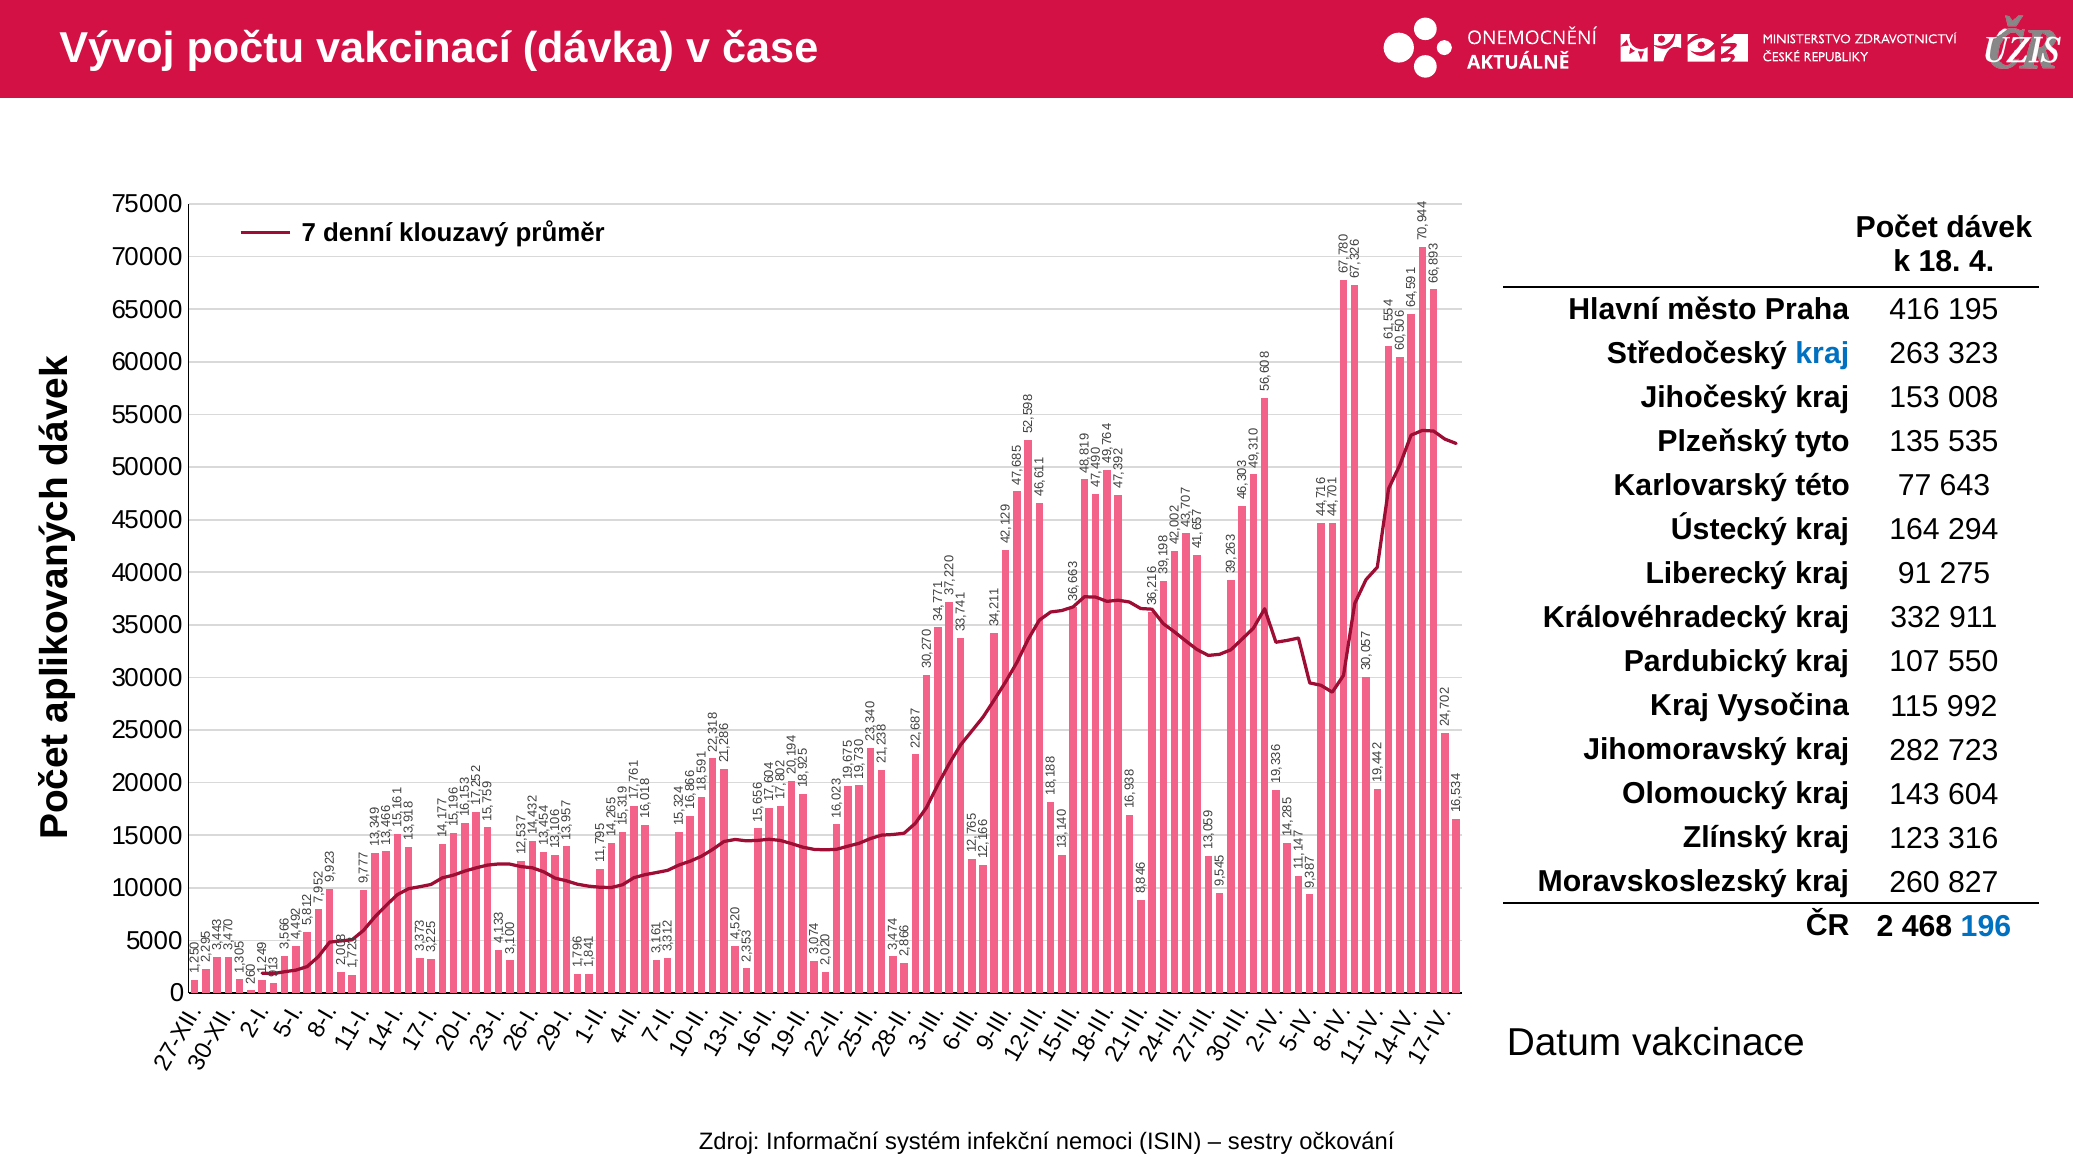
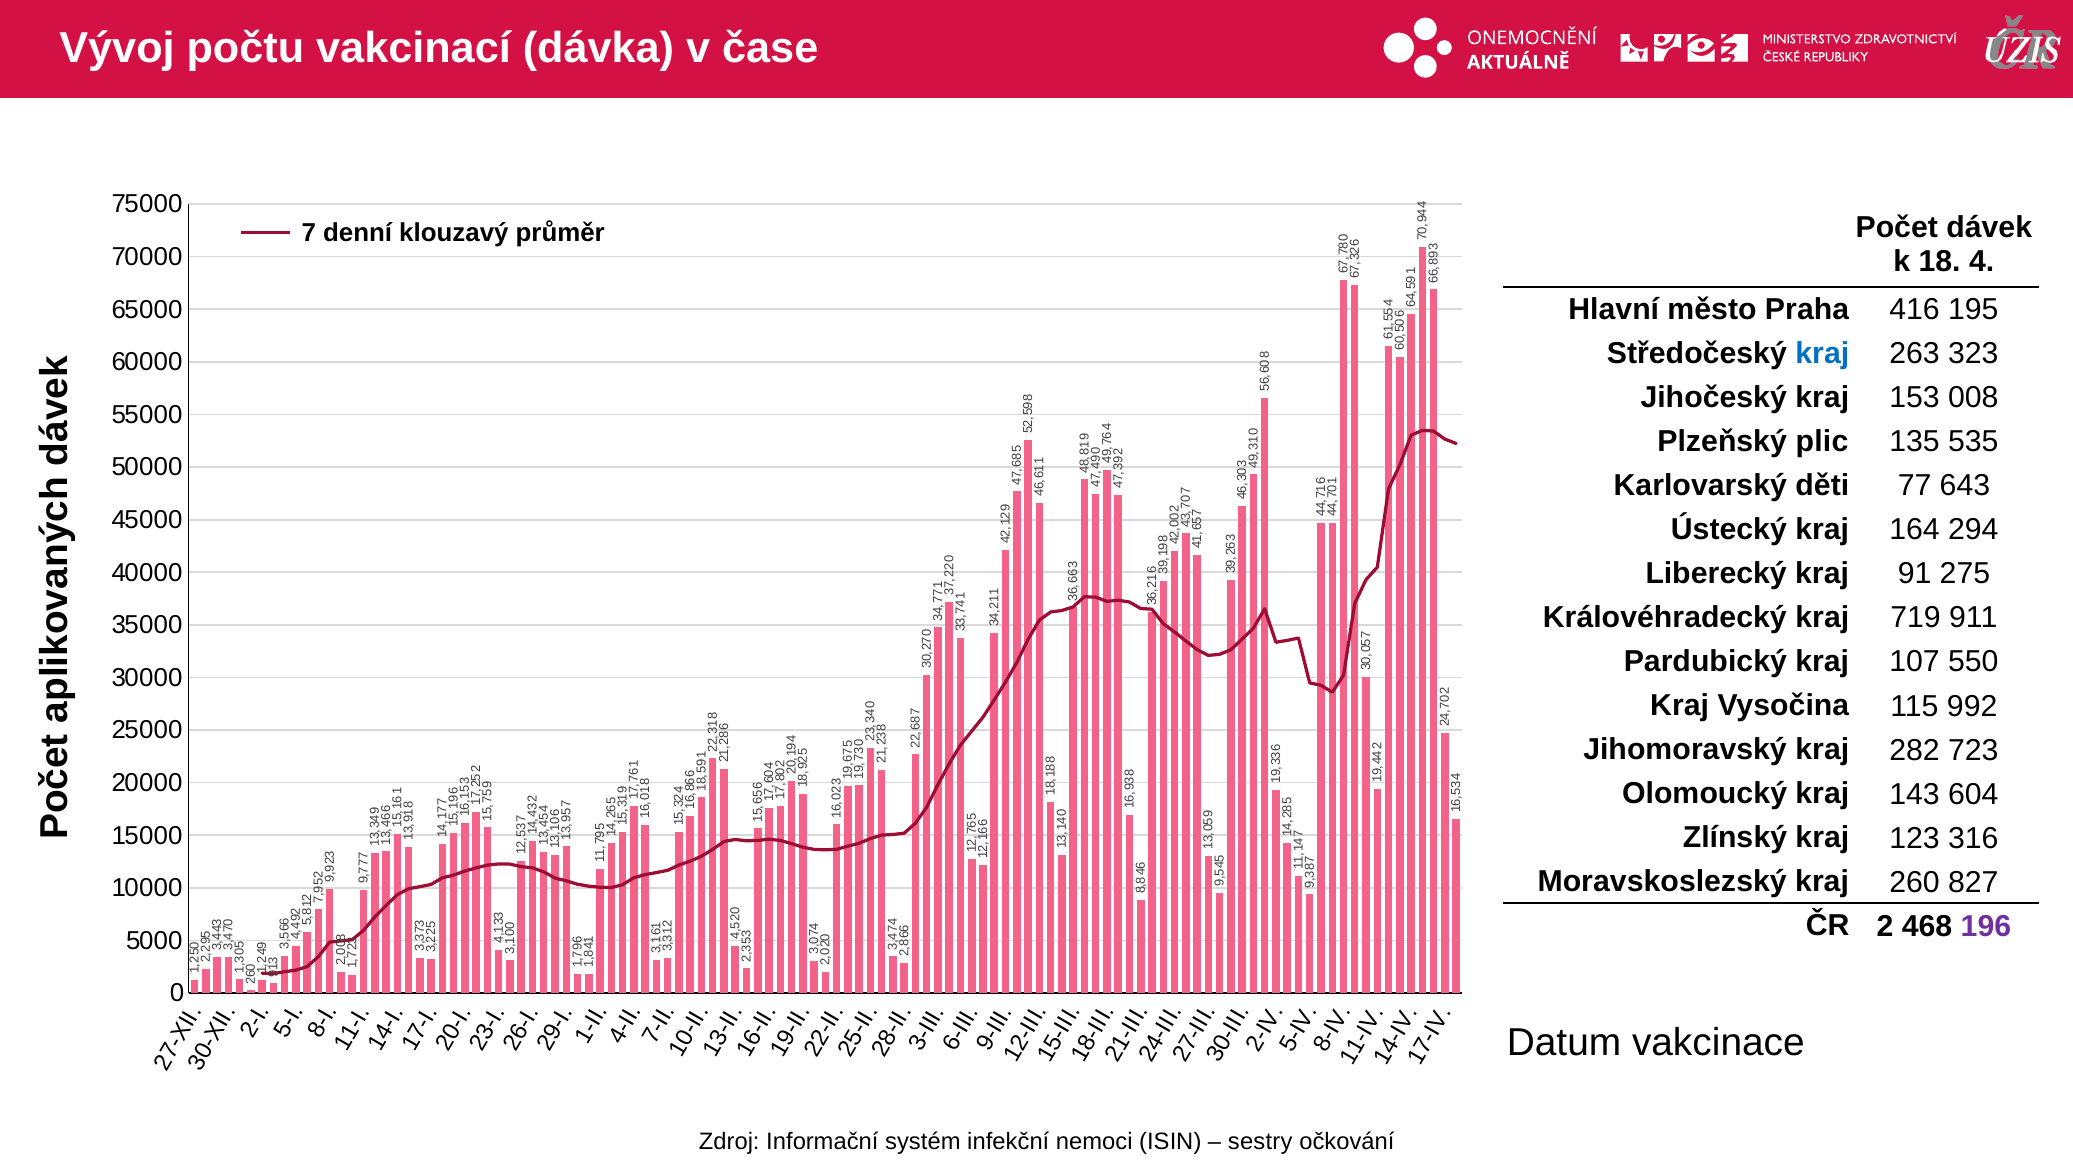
tyto: tyto -> plic (1822, 442)
této: této -> děti (1822, 486)
332: 332 -> 719 (1916, 618)
196 colour: blue -> purple (1986, 926)
